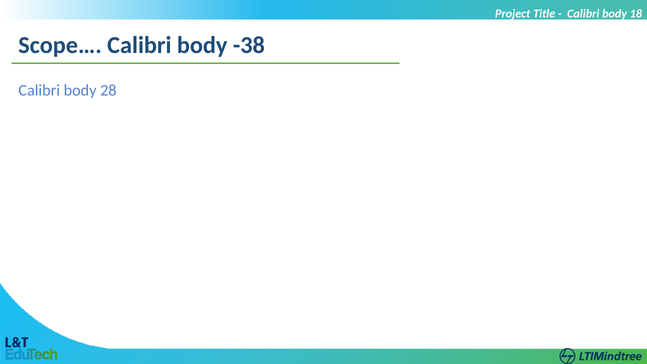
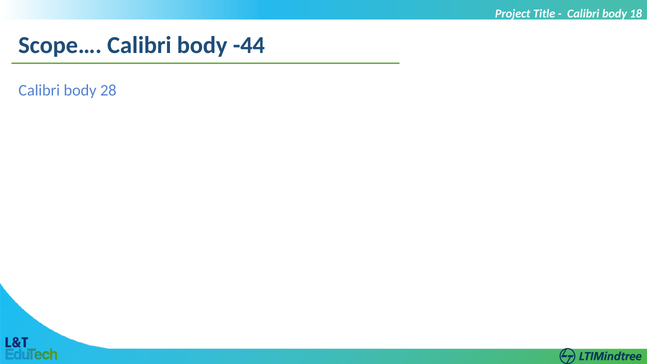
-38: -38 -> -44 (249, 45)
